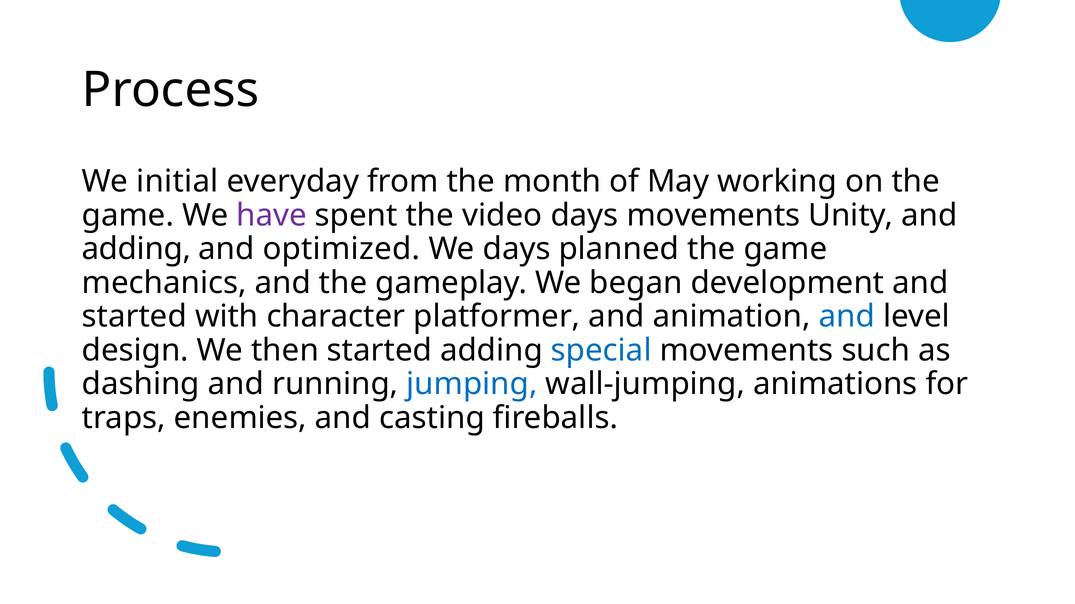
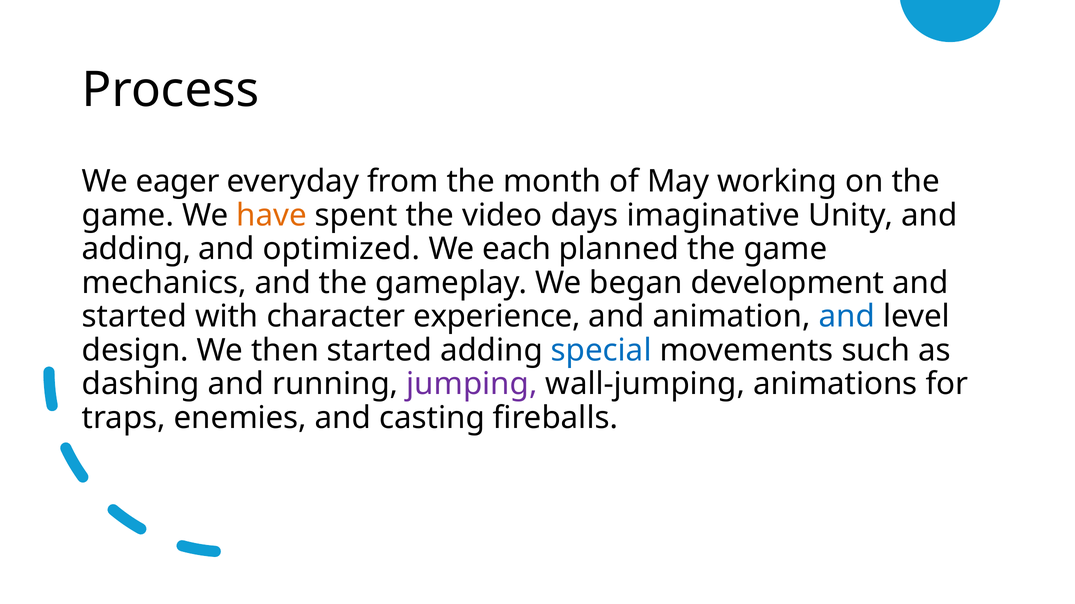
initial: initial -> eager (178, 182)
have colour: purple -> orange (272, 215)
days movements: movements -> imaginative (713, 215)
We days: days -> each (517, 249)
platformer: platformer -> experience (497, 317)
jumping colour: blue -> purple (472, 385)
